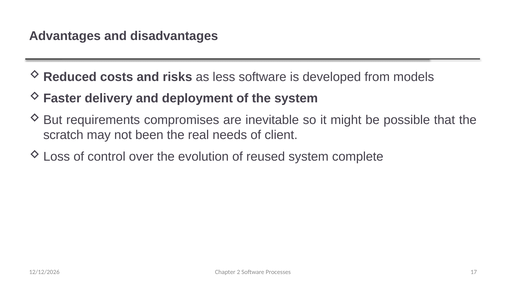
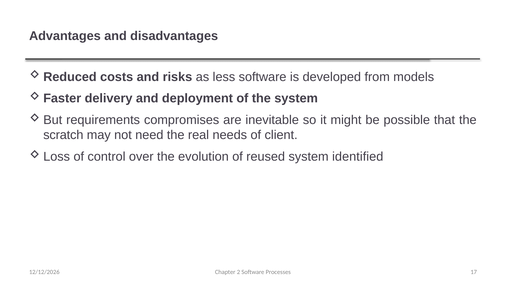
been: been -> need (149, 135)
complete: complete -> identified (358, 156)
